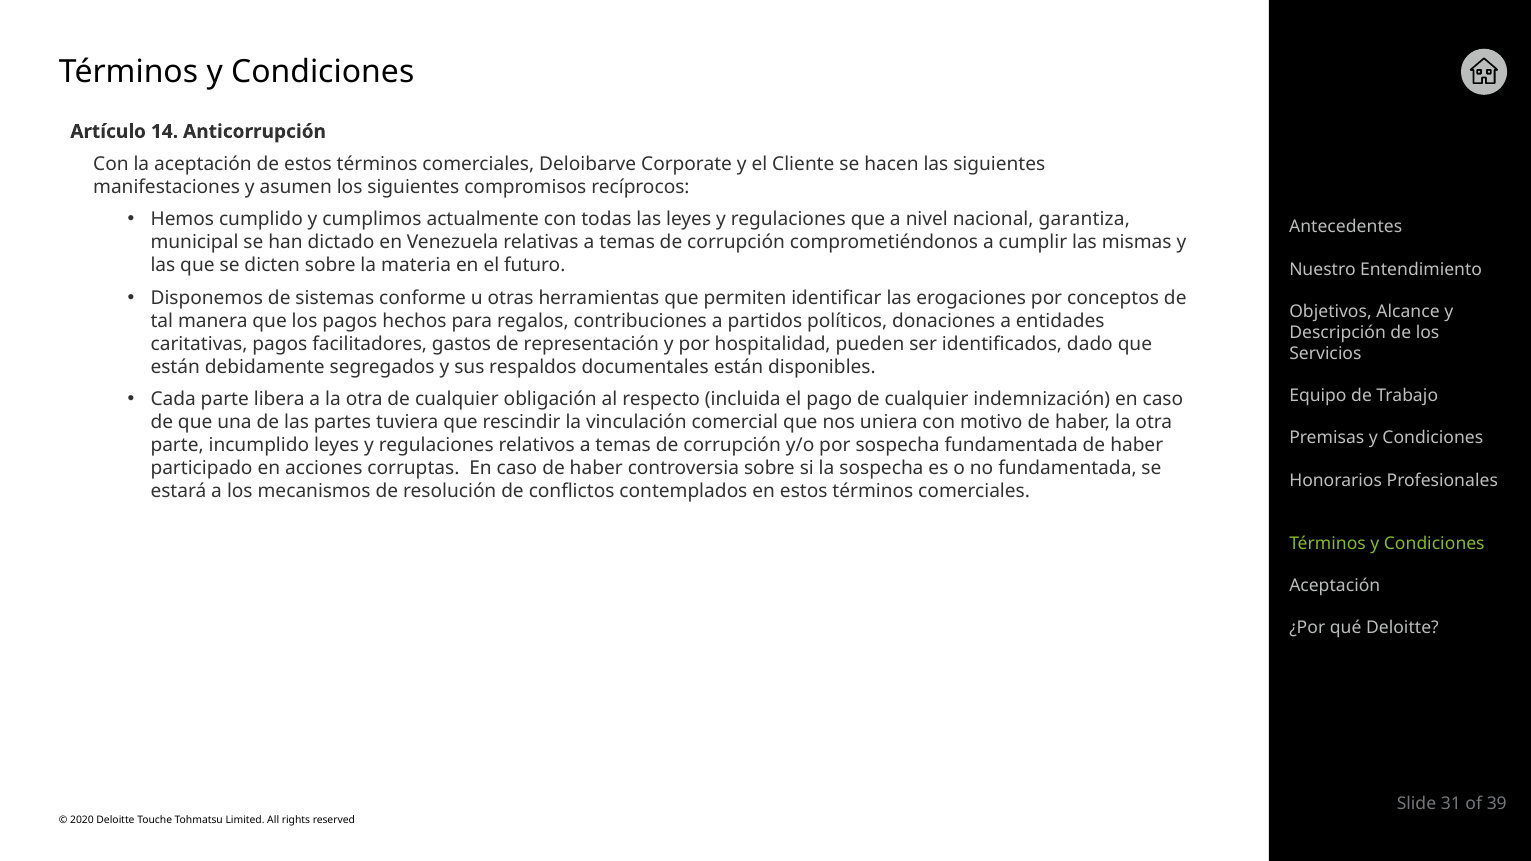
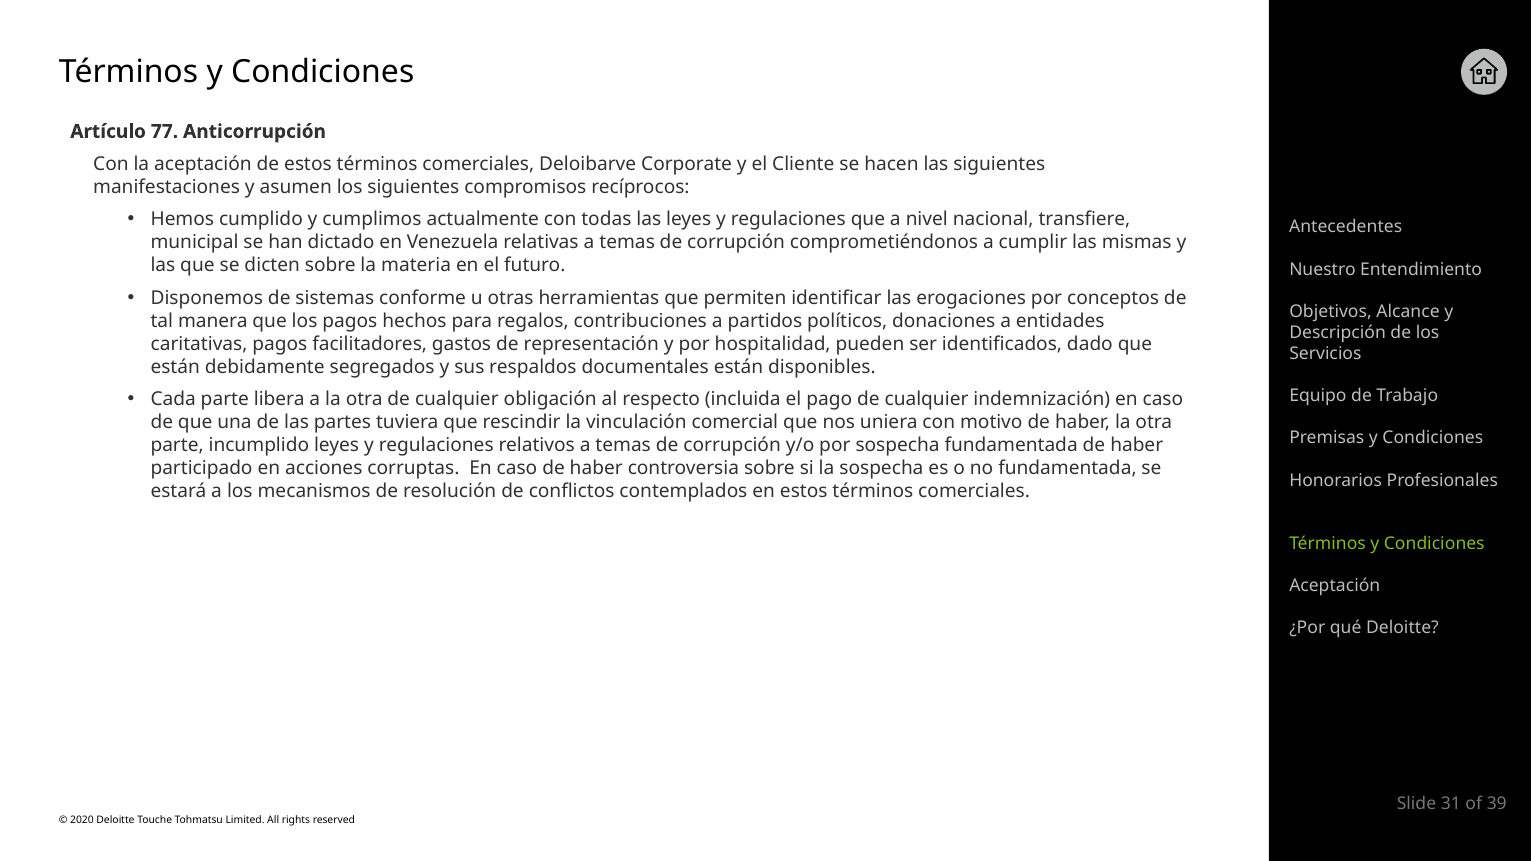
14: 14 -> 77 (165, 132)
garantiza: garantiza -> transfiere (1084, 220)
